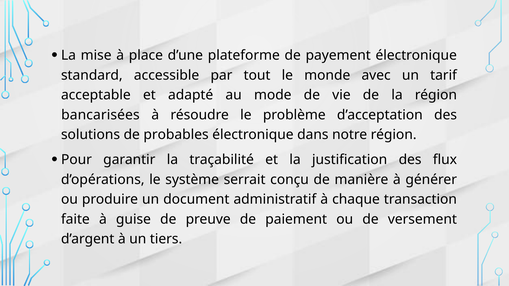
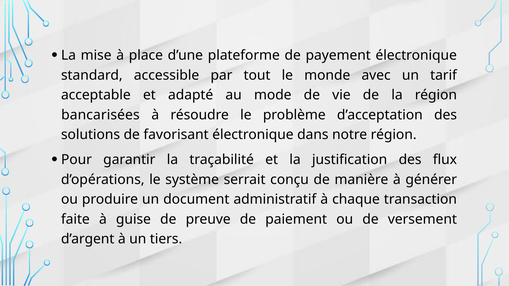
probables: probables -> favorisant (176, 135)
